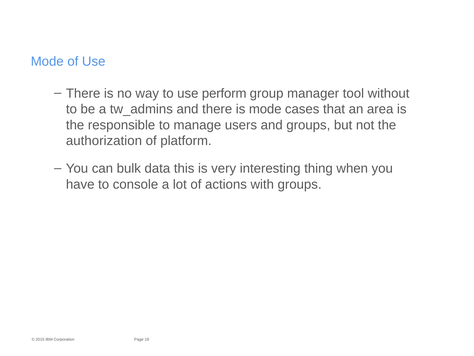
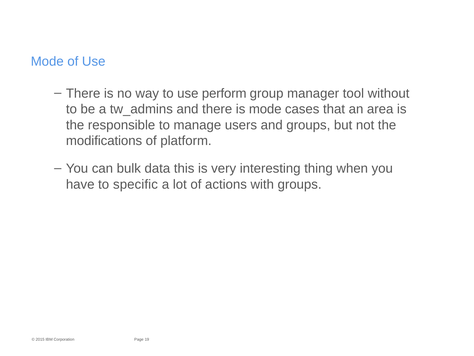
authorization: authorization -> modifications (104, 141)
console: console -> specific (135, 184)
